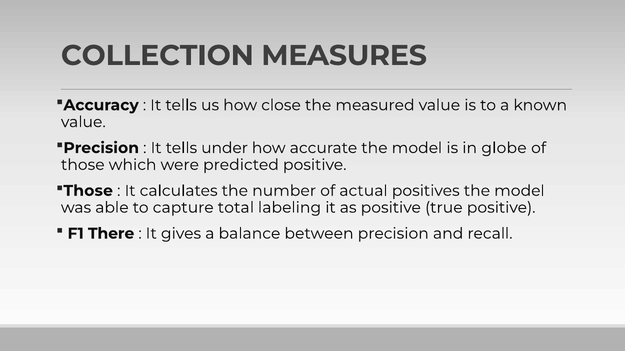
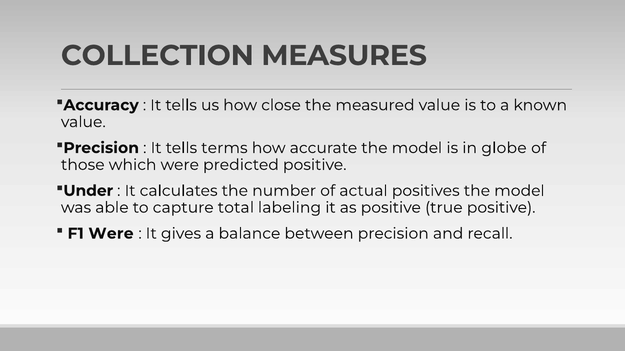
under: under -> terms (224, 148)
Those: Those -> Under (88, 191)
F1 There: There -> Were (111, 234)
